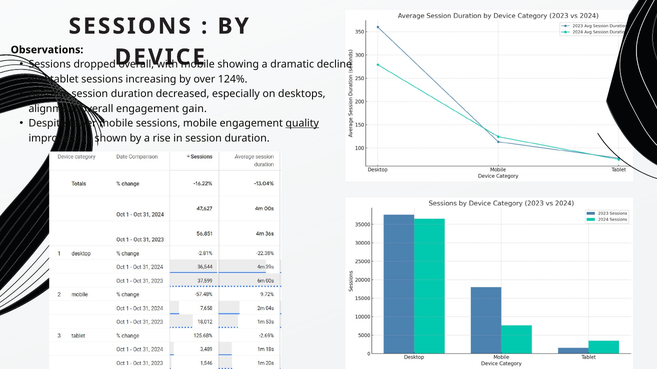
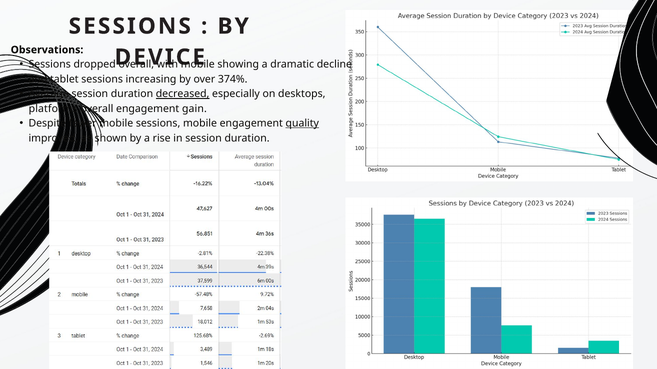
124%: 124% -> 374% (233, 79)
decreased underline: none -> present (183, 94)
alignment: alignment -> platforms (53, 109)
